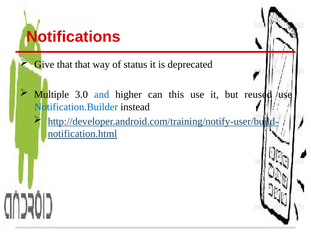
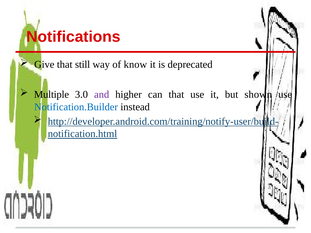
that that: that -> still (83, 64)
status: status -> know (135, 64)
and colour: blue -> purple (102, 95)
can this: this -> that (176, 95)
reused: reused -> shown (258, 95)
